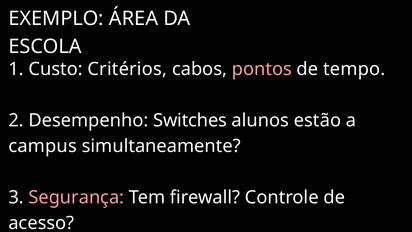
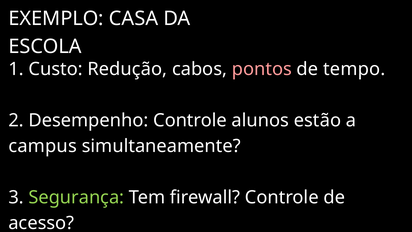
ÁREA: ÁREA -> CASA (134, 18)
Critérios: Critérios -> Redução (127, 69)
Desempenho Switches: Switches -> Controle (190, 120)
Segurança colour: pink -> light green (76, 197)
